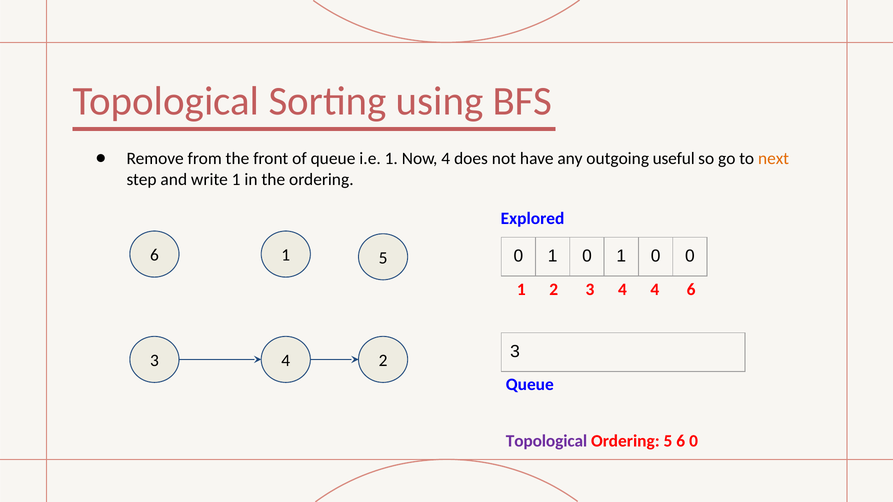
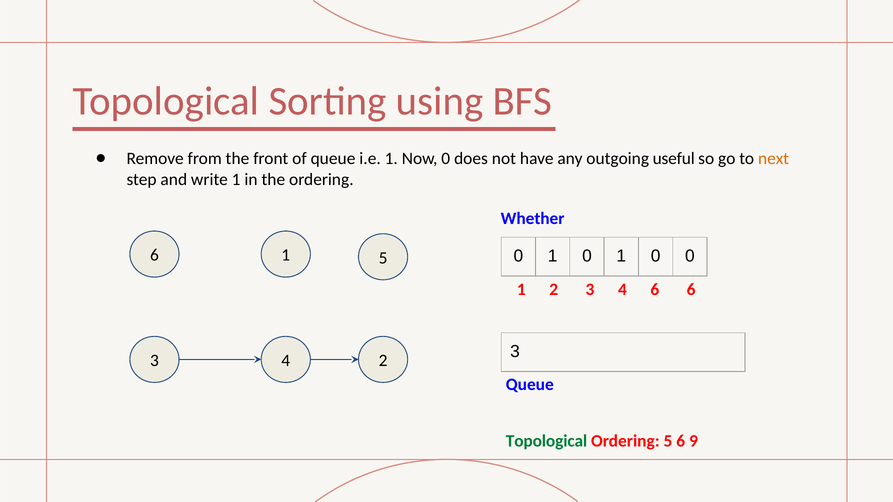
Now 4: 4 -> 0 (446, 159)
Explored: Explored -> Whether (533, 219)
4 4: 4 -> 6 (655, 290)
Topological colour: purple -> green (547, 441)
6 0: 0 -> 9 (694, 441)
